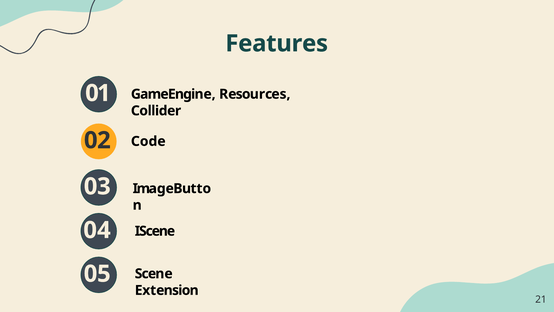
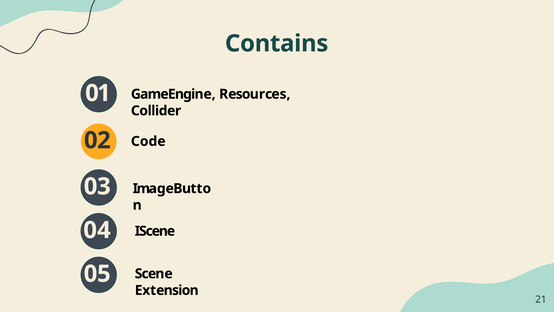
Features: Features -> Contains (277, 43)
